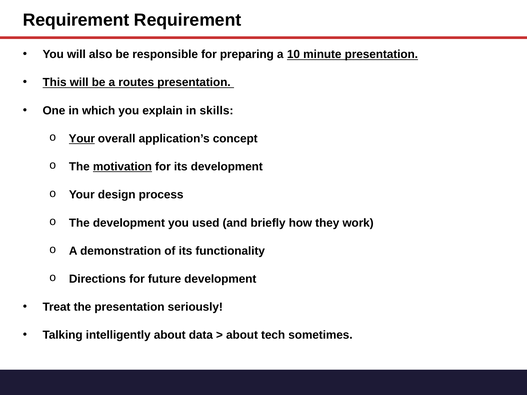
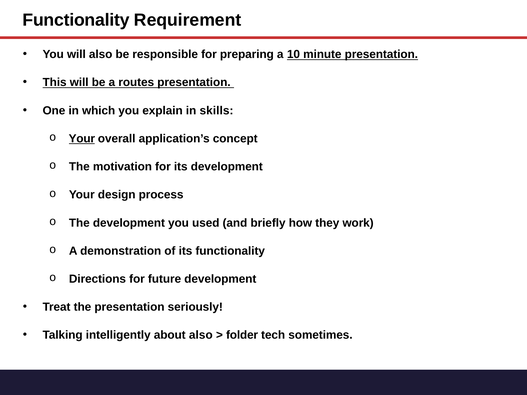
Requirement: Requirement -> Functionality (76, 20)
motivation underline: present -> none (122, 167)
about data: data -> also (201, 335)
about: about -> folder (242, 335)
